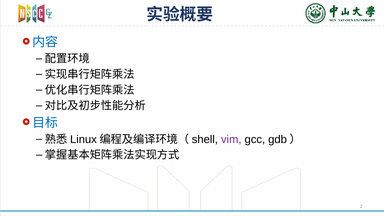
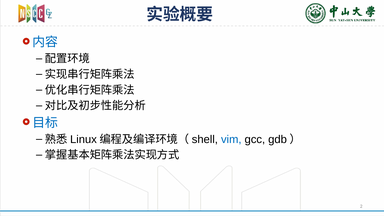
vim colour: purple -> blue (231, 139)
